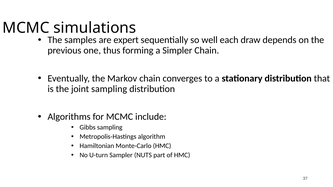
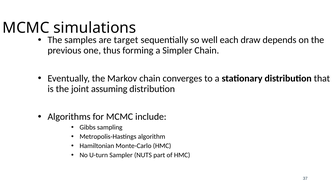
expert: expert -> target (126, 40)
joint sampling: sampling -> assuming (109, 89)
